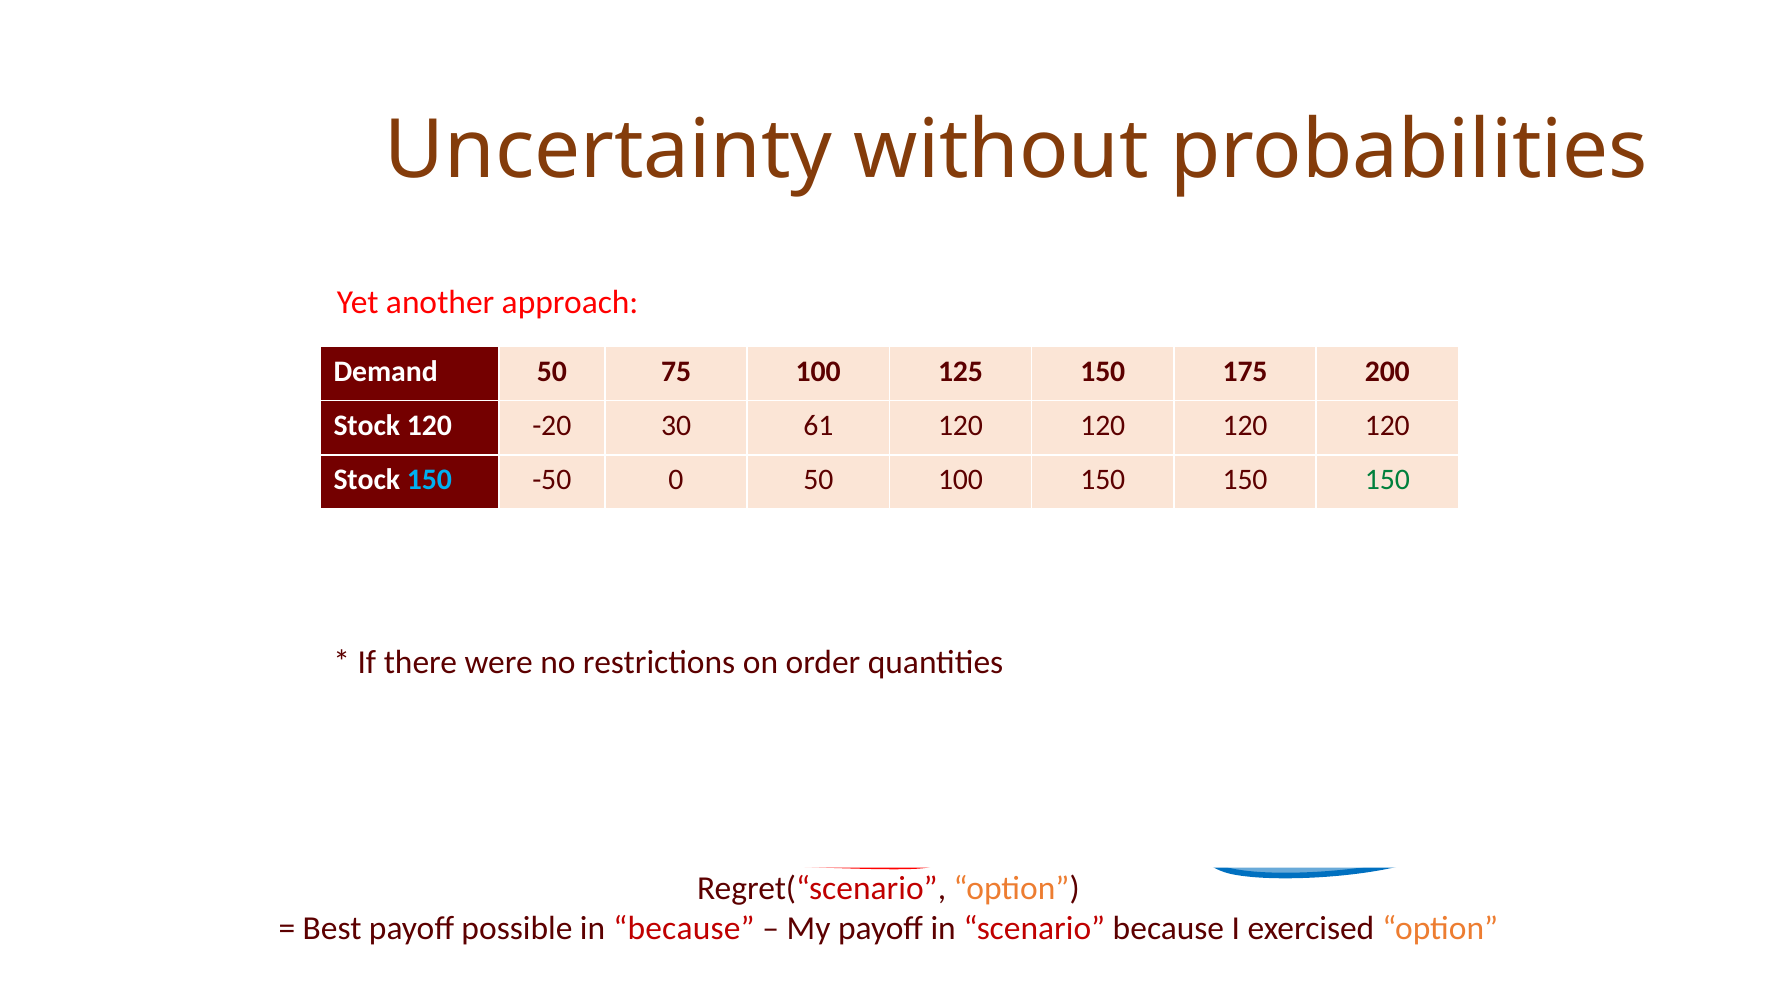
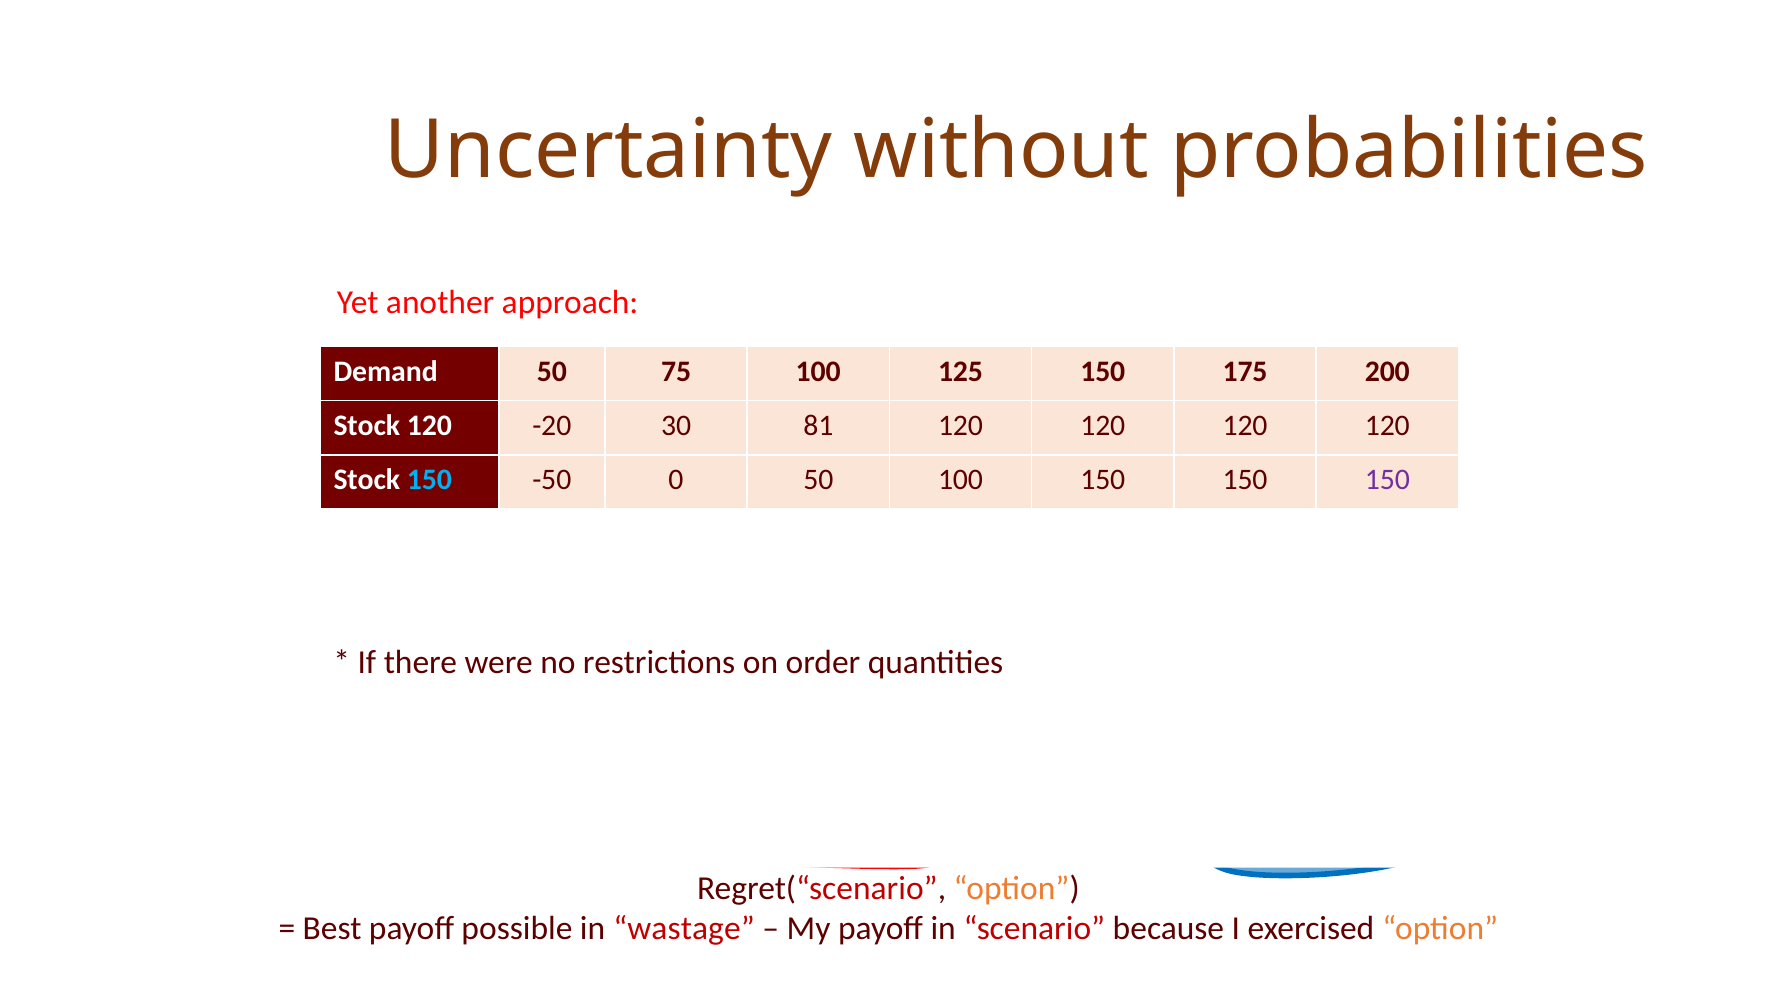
61: 61 -> 81 (818, 426)
150 colour: green -> purple (1387, 480)
in because: because -> wastage (684, 928)
